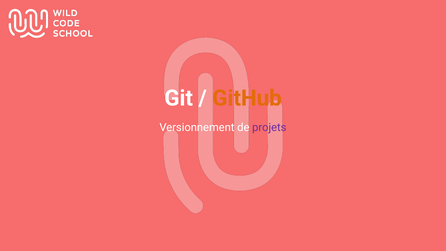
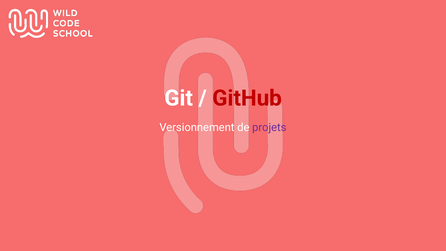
GitHub colour: orange -> red (247, 98)
